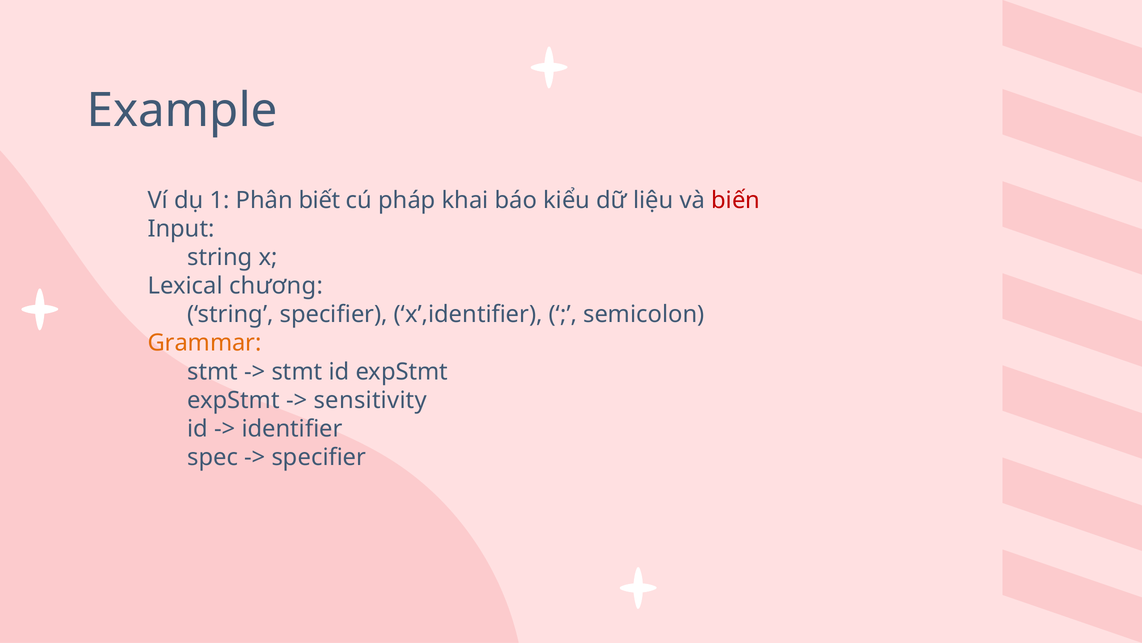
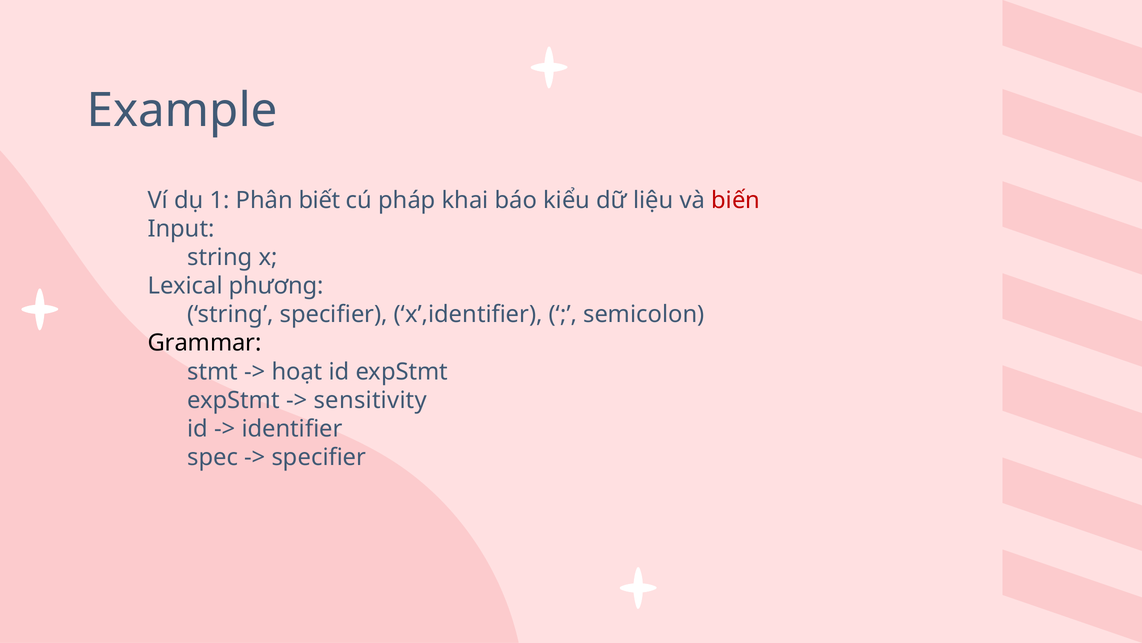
chương: chương -> phương (276, 286)
Grammar colour: orange -> black (205, 343)
stmt: stmt -> hoạt (297, 371)
